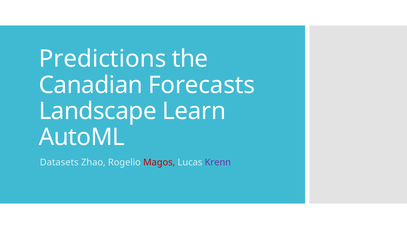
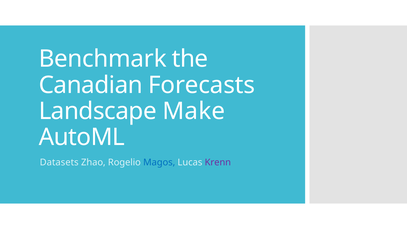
Predictions: Predictions -> Benchmark (103, 59)
Learn: Learn -> Make (194, 111)
Magos colour: red -> blue (159, 162)
